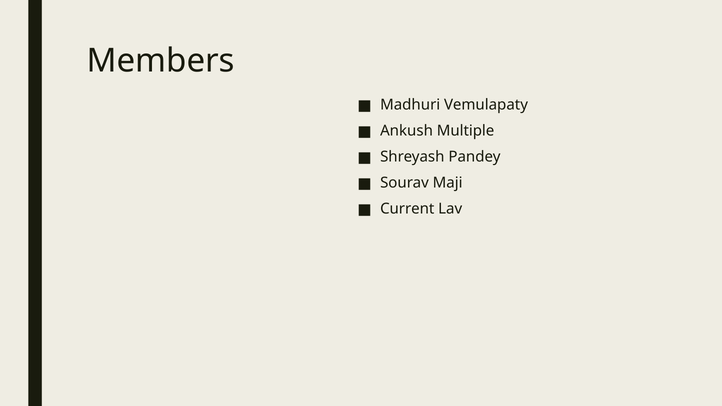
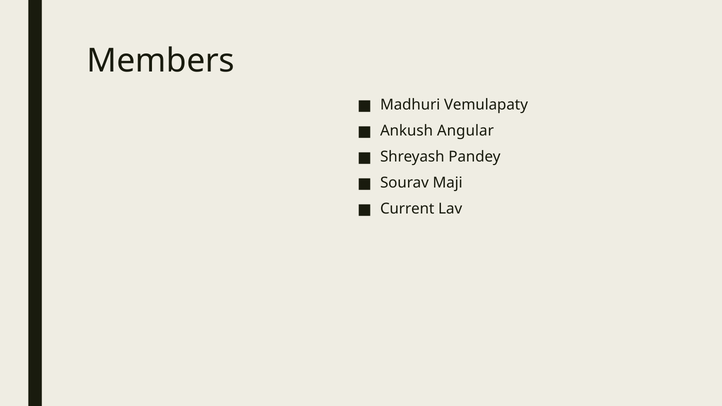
Multiple: Multiple -> Angular (465, 131)
